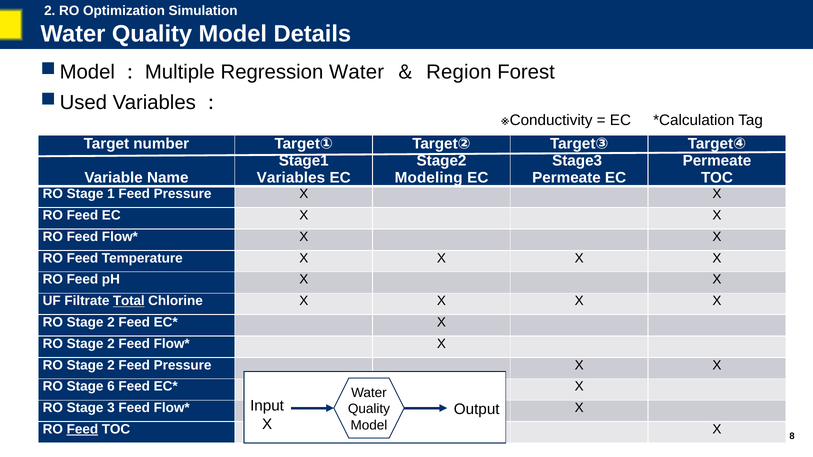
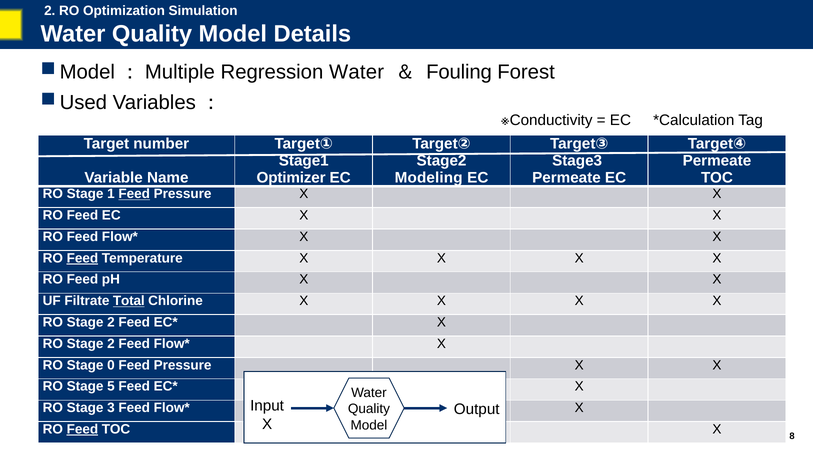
Region: Region -> Fouling (459, 72)
Variables: Variables -> Optimizer (291, 178)
Feed underline: none -> present (134, 194)
Feed underline: none -> present (82, 258)
2: 2 -> 0 (111, 365)
6: 6 -> 5 (111, 387)
